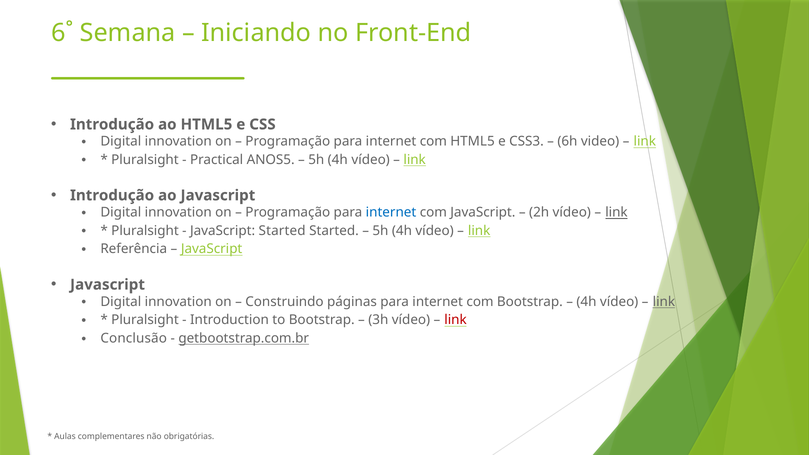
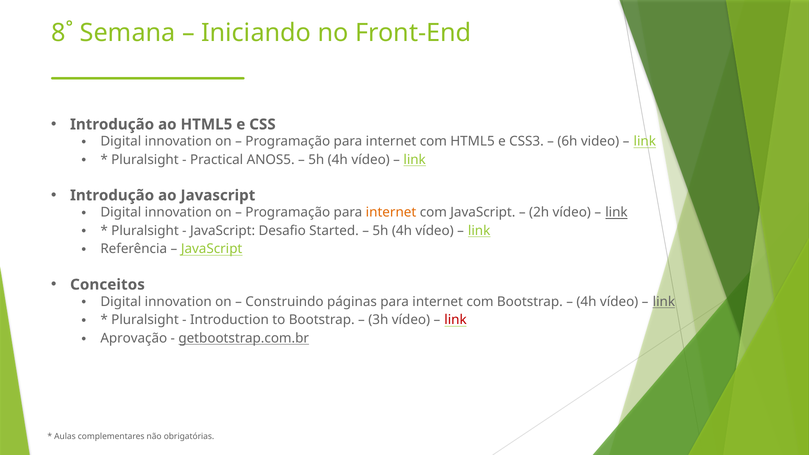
6˚: 6˚ -> 8˚ (62, 33)
internet colour: blue -> orange (391, 212)
JavaScript Started: Started -> Desafio (282, 231)
Javascript: Javascript -> Conceitos (107, 285)
Conclusão: Conclusão -> Aprovação (134, 338)
